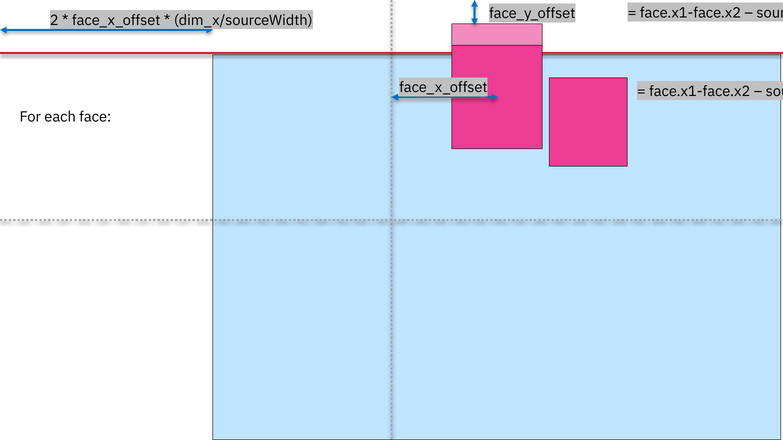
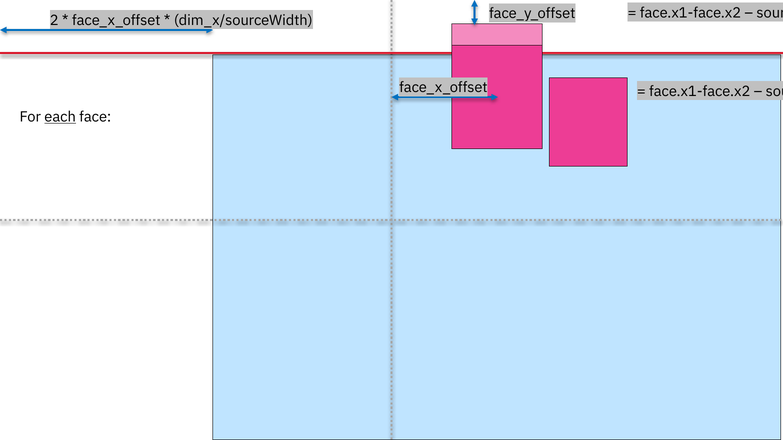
each underline: none -> present (60, 117)
